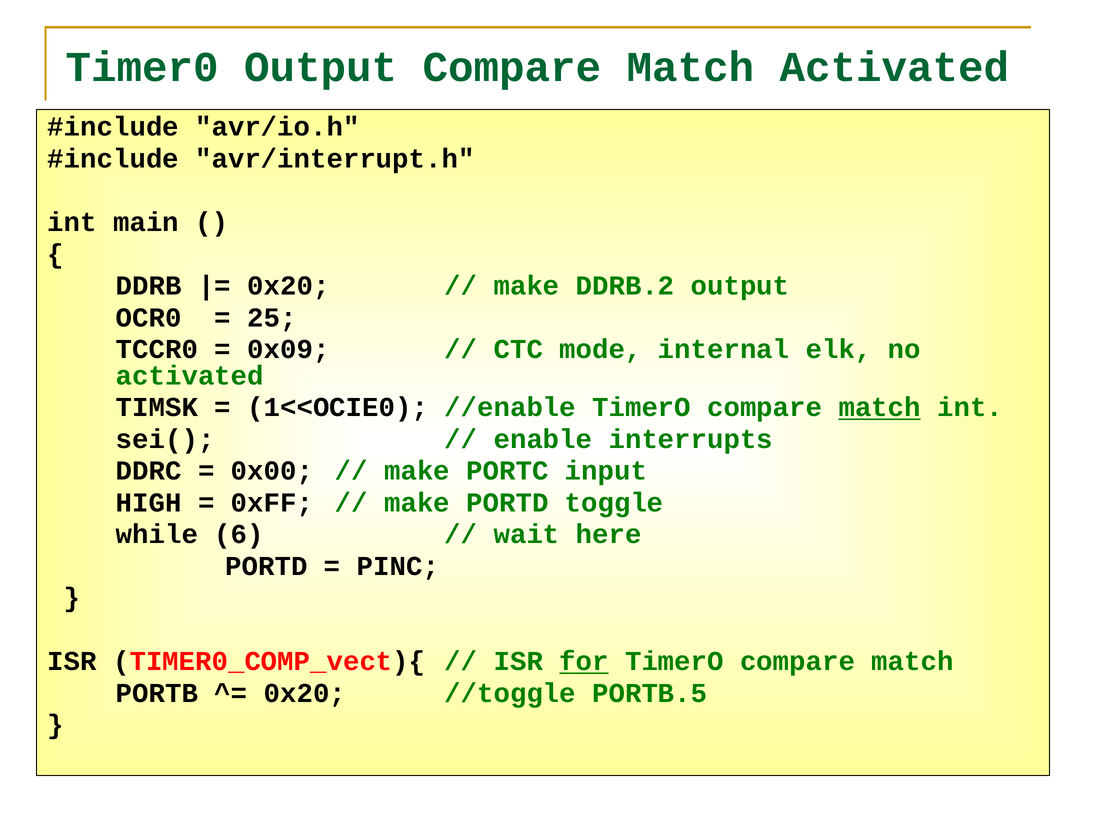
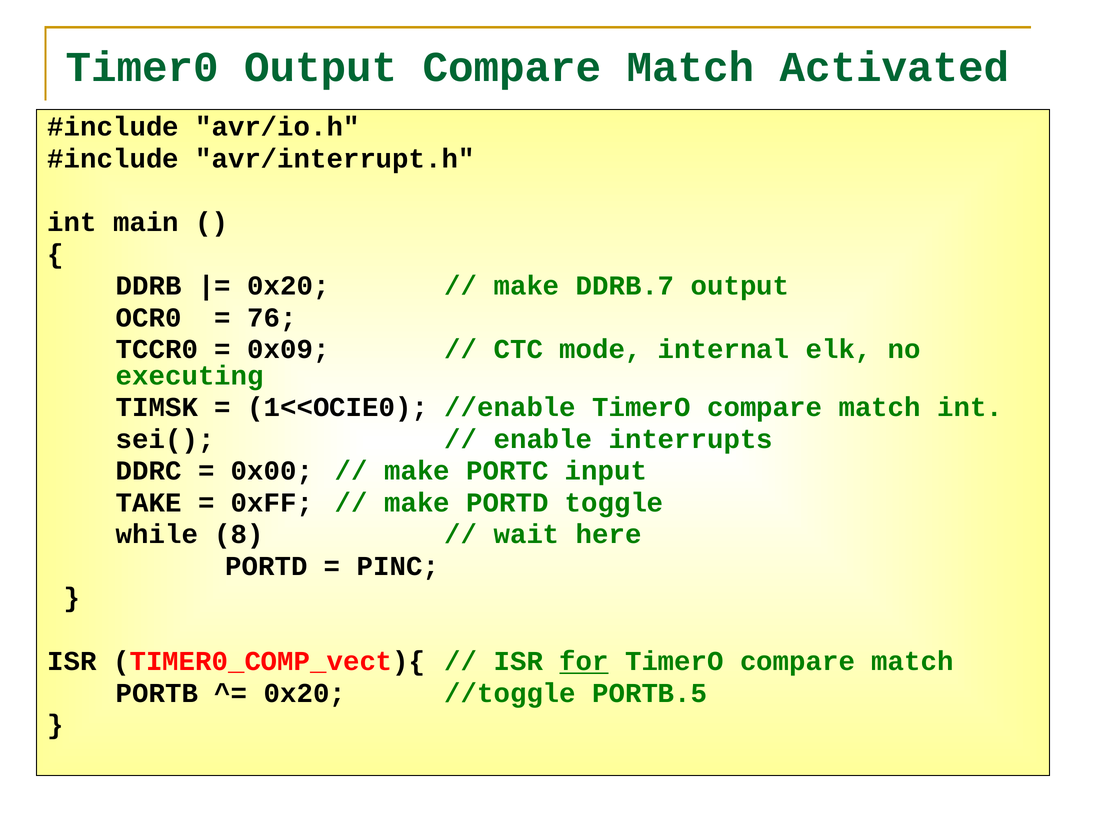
DDRB.2: DDRB.2 -> DDRB.7 (625, 286)
25: 25 -> 76 (272, 318)
activated: activated -> executing (190, 376)
match underline: present -> none (880, 407)
HIGH: HIGH -> TAKE (149, 503)
6: 6 -> 8 (239, 535)
